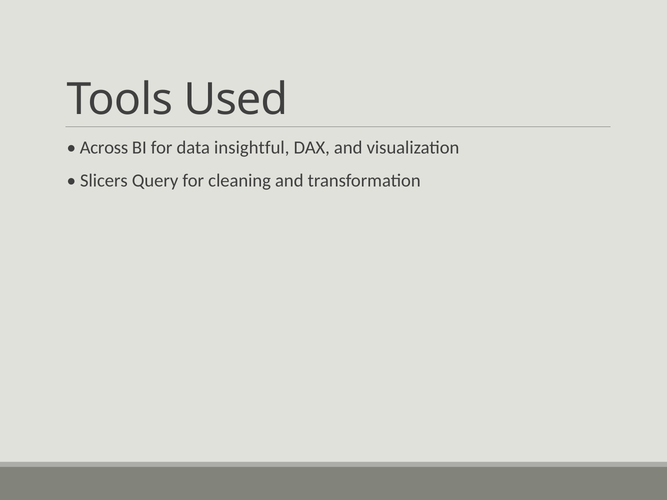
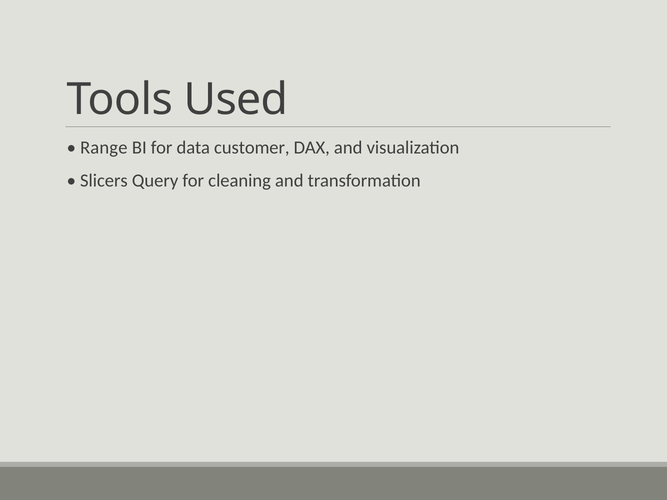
Across: Across -> Range (104, 148)
insightful: insightful -> customer (252, 148)
